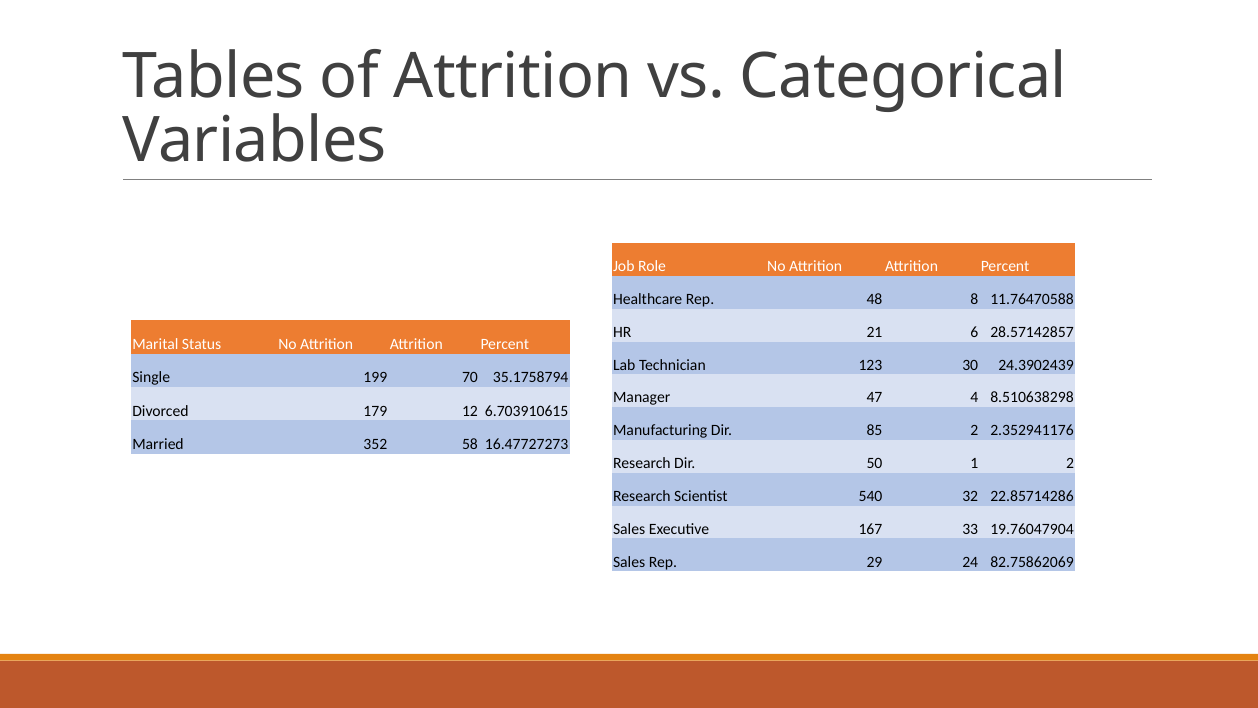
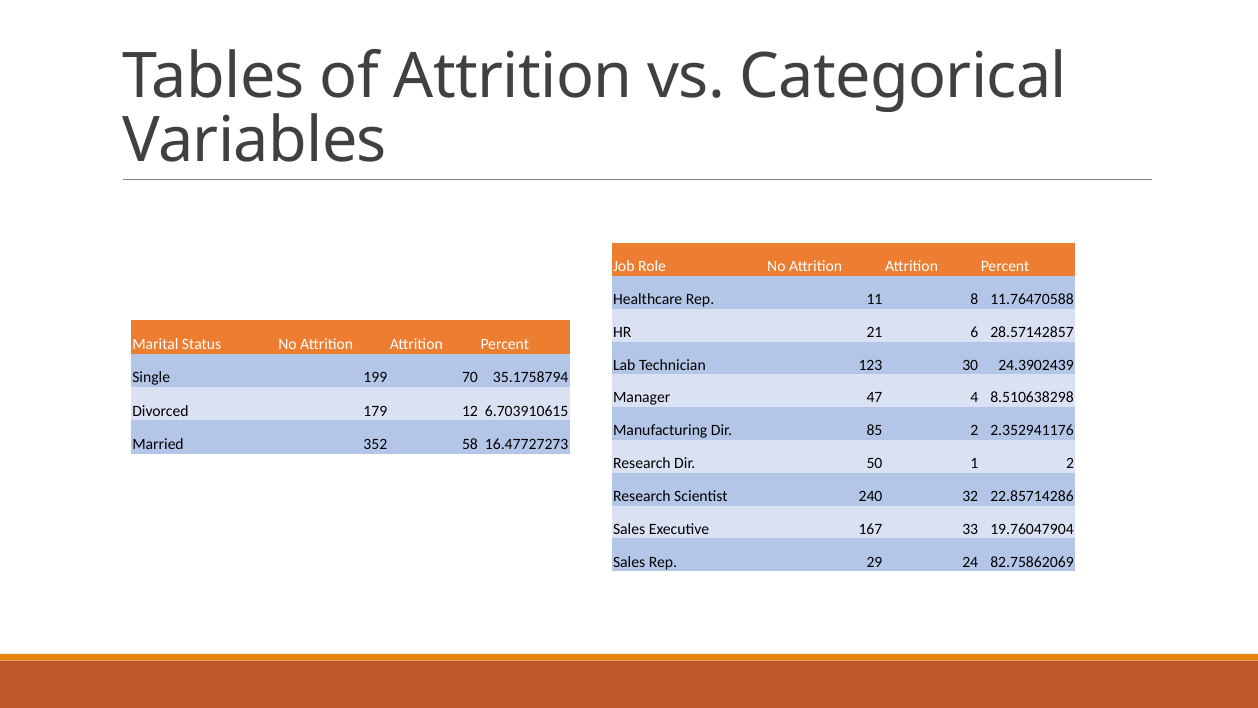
48: 48 -> 11 (874, 299)
540: 540 -> 240 (870, 496)
